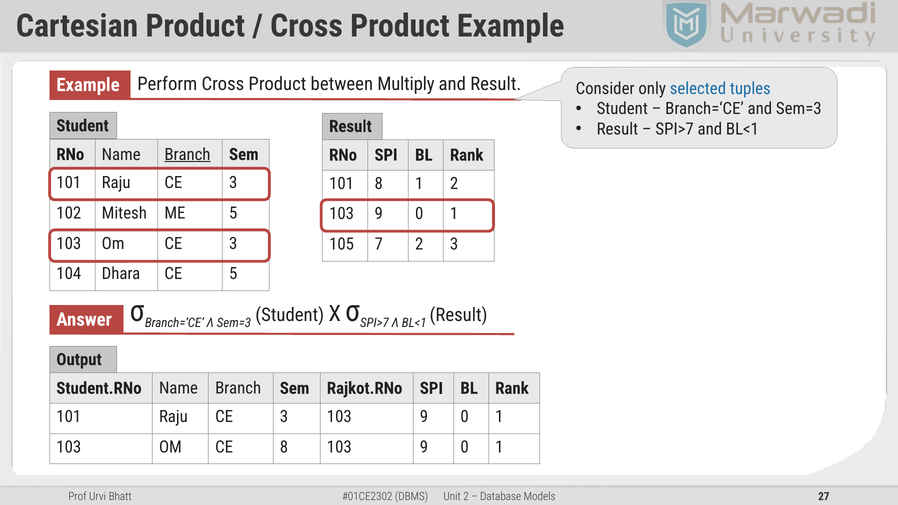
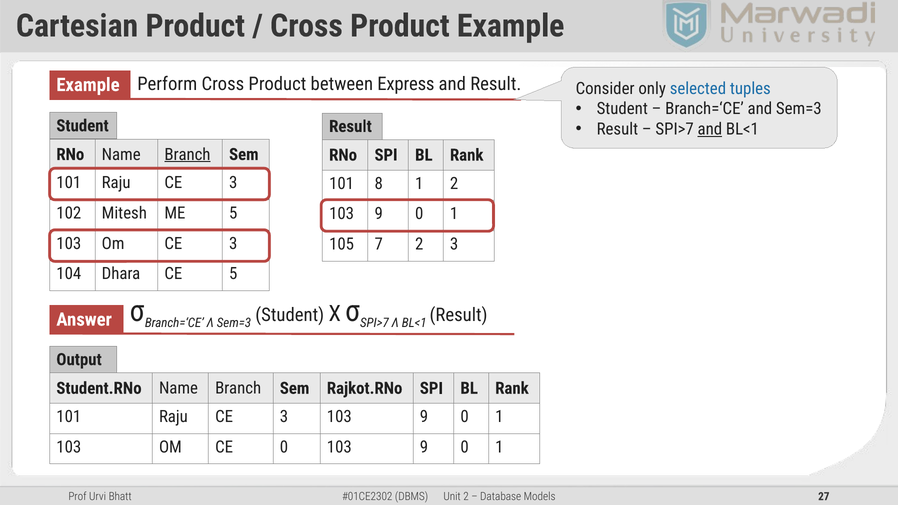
Multiply: Multiply -> Express (406, 84)
and underline: none -> present (710, 129)
CE 8: 8 -> 0 (284, 447)
